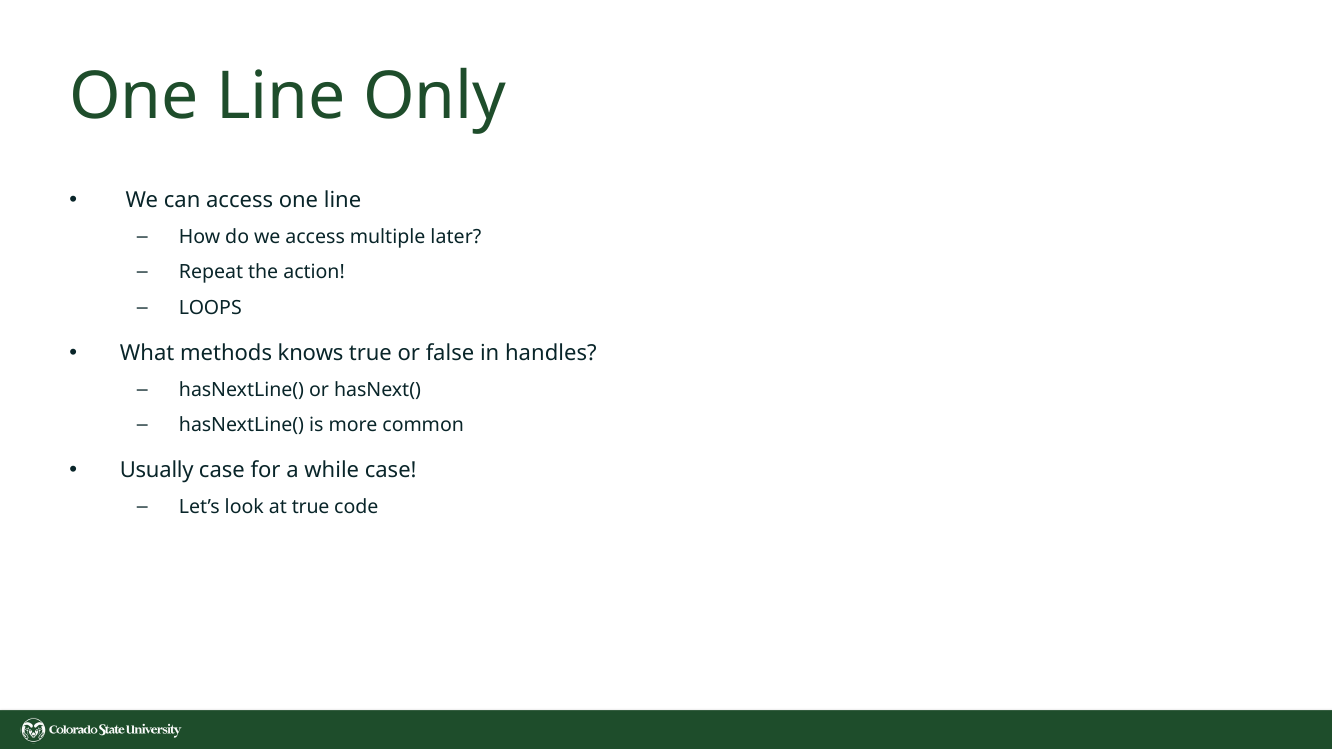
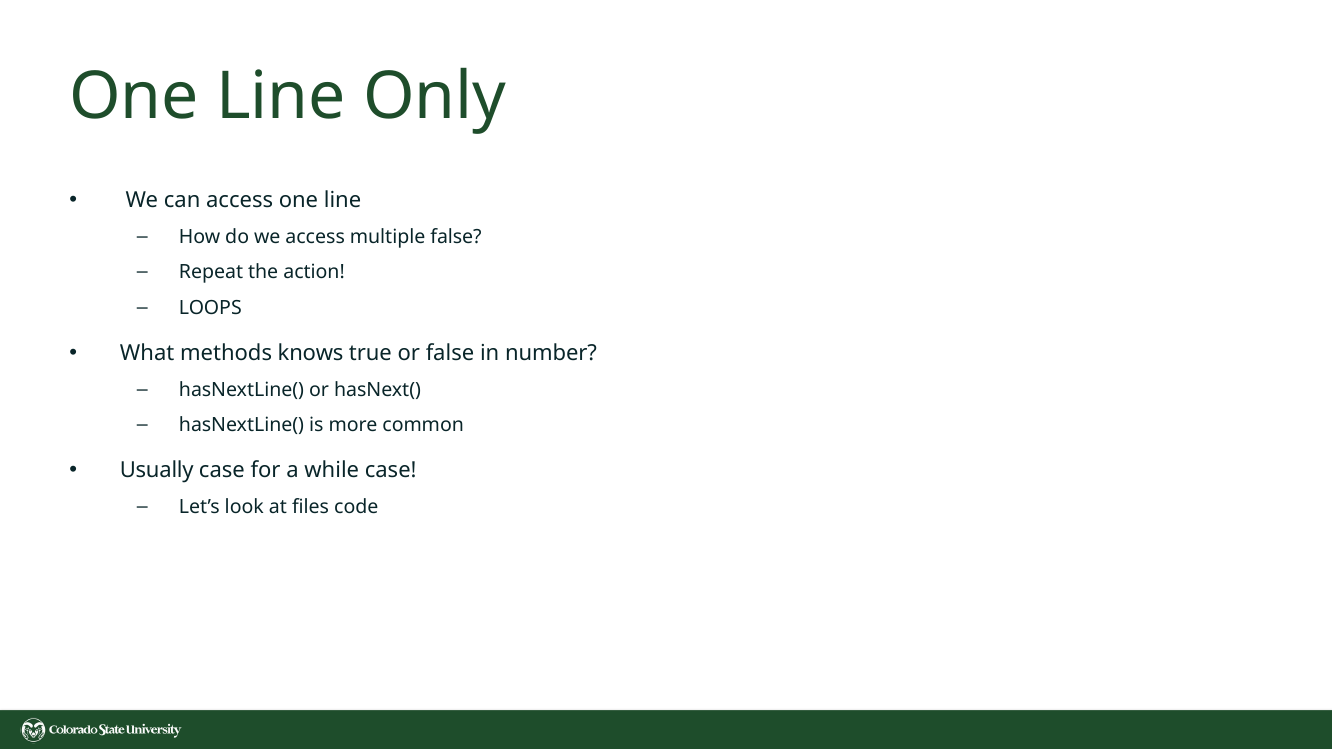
multiple later: later -> false (456, 237)
handles: handles -> number (551, 353)
at true: true -> files (311, 508)
